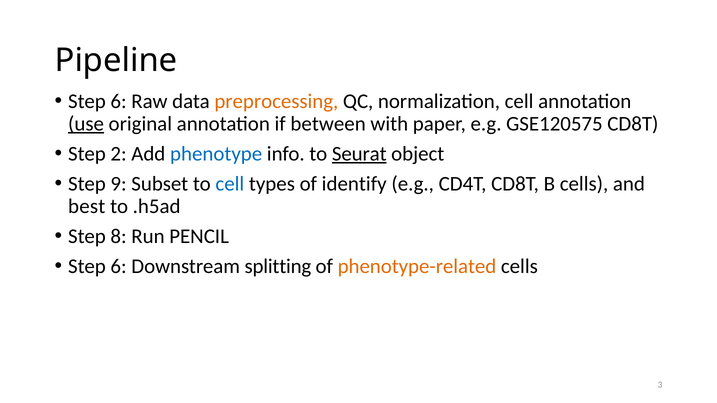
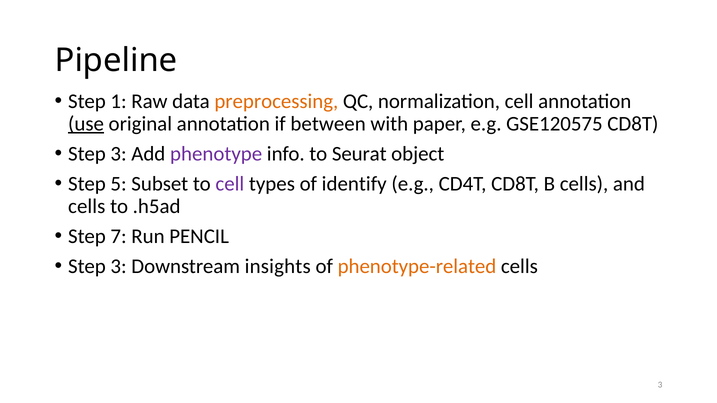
6: 6 -> 1 (119, 101)
2: 2 -> 3 (119, 154)
phenotype colour: blue -> purple (216, 154)
Seurat underline: present -> none (359, 154)
9: 9 -> 5 (119, 184)
cell colour: blue -> purple (230, 184)
best: best -> cells (87, 206)
8: 8 -> 7 (119, 236)
6: 6 -> 3 (119, 266)
splitting: splitting -> insights (278, 266)
